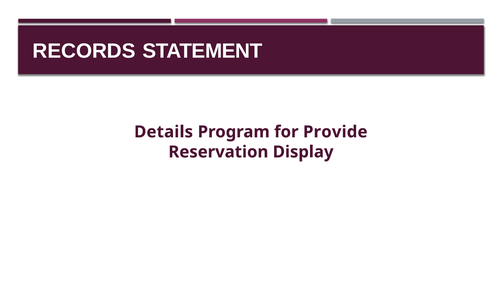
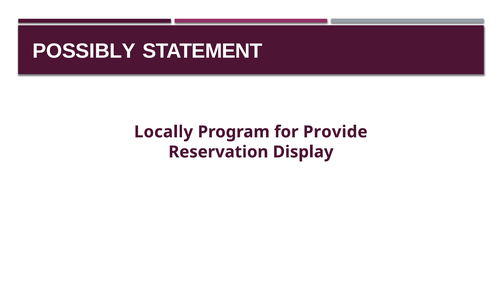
RECORDS: RECORDS -> POSSIBLY (84, 51)
Details: Details -> Locally (164, 132)
